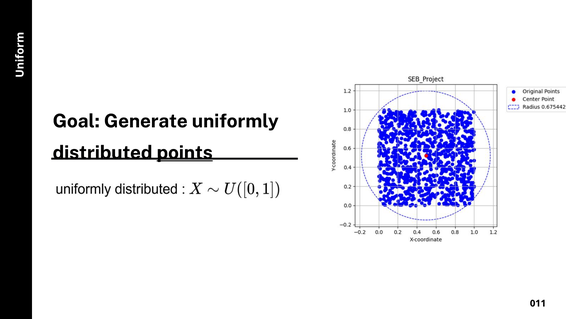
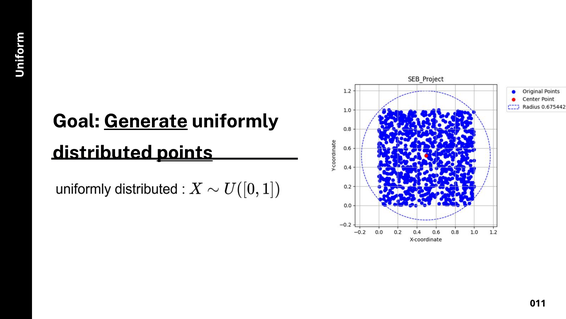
Generate underline: none -> present (146, 121)
